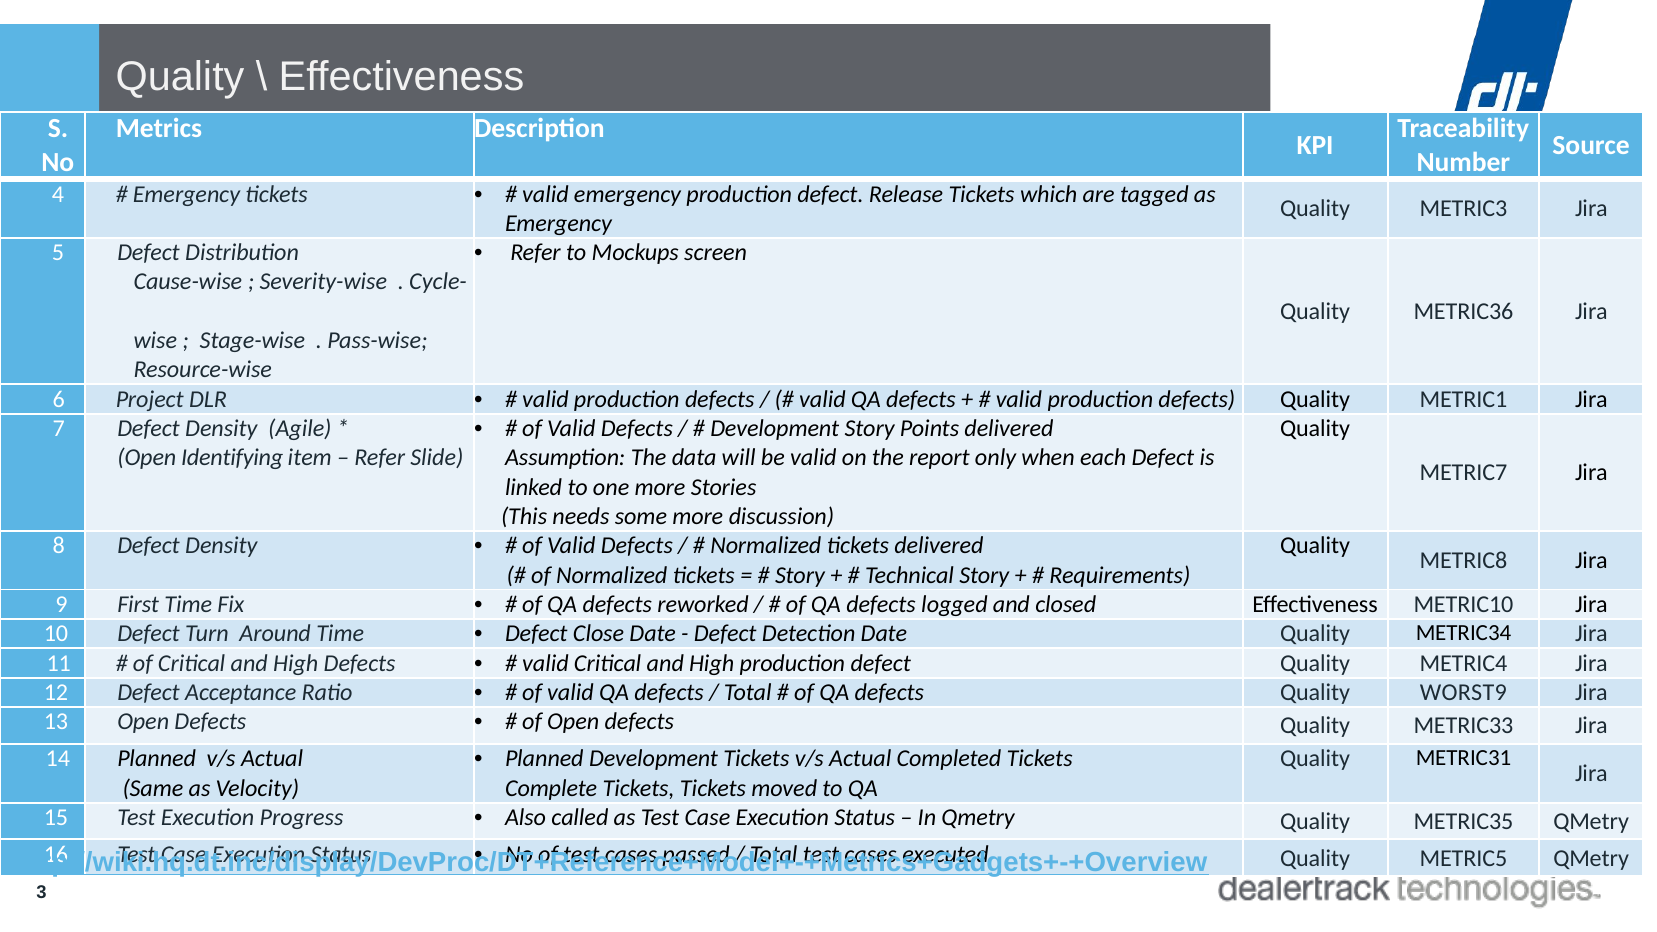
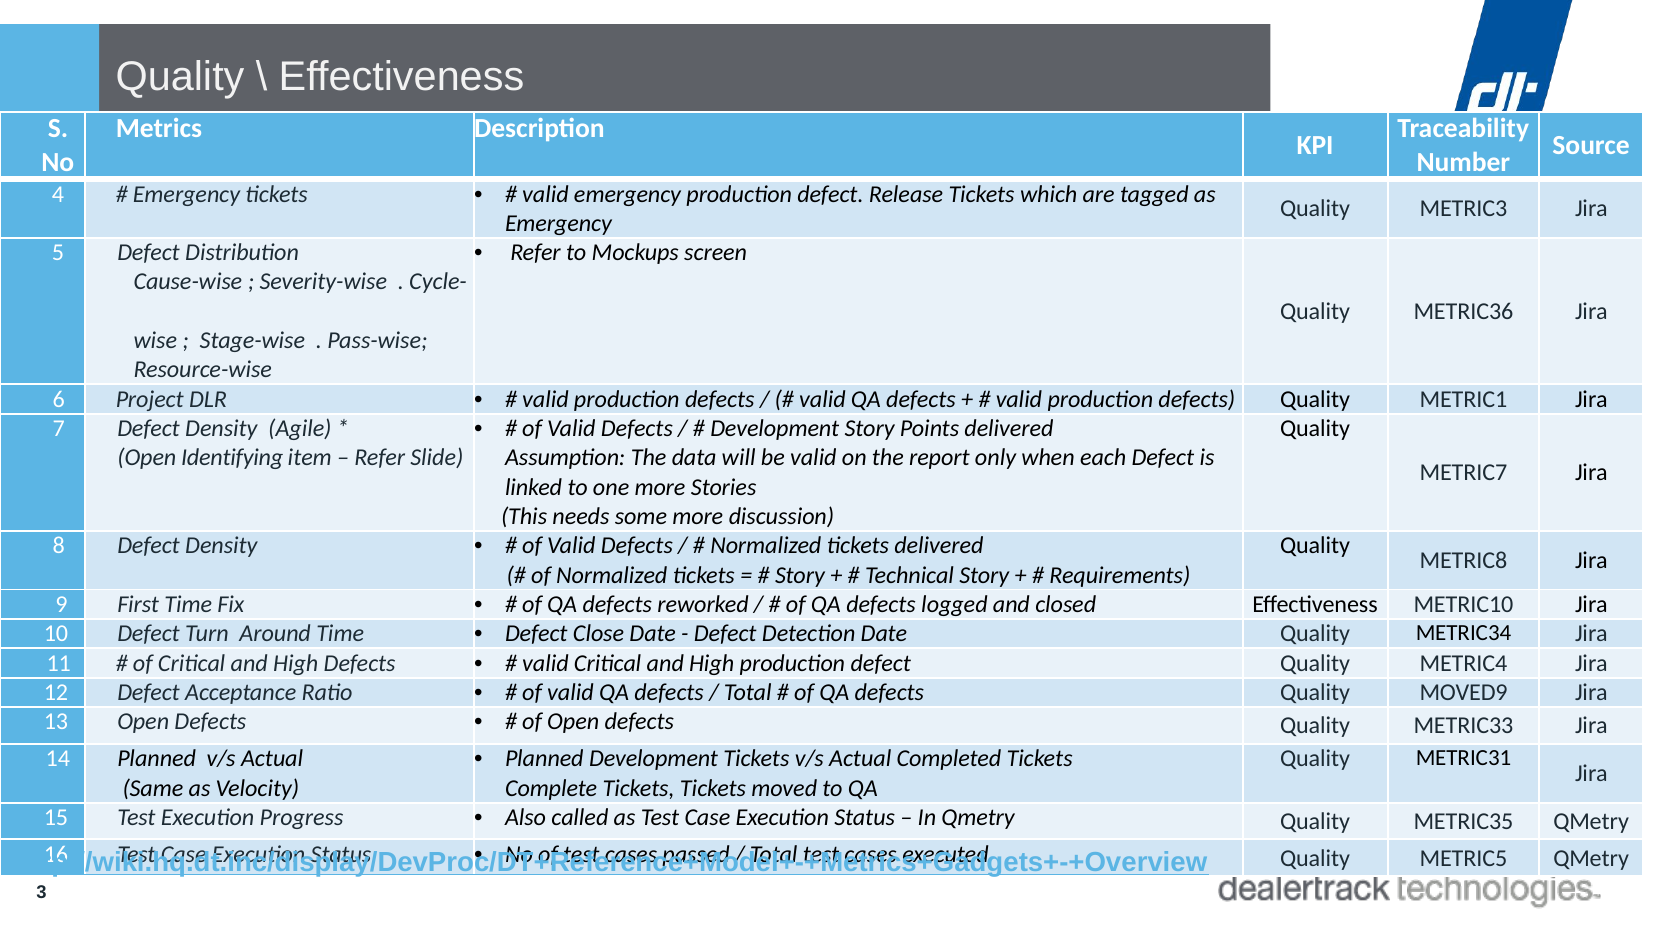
WORST9: WORST9 -> MOVED9 (1464, 693)
